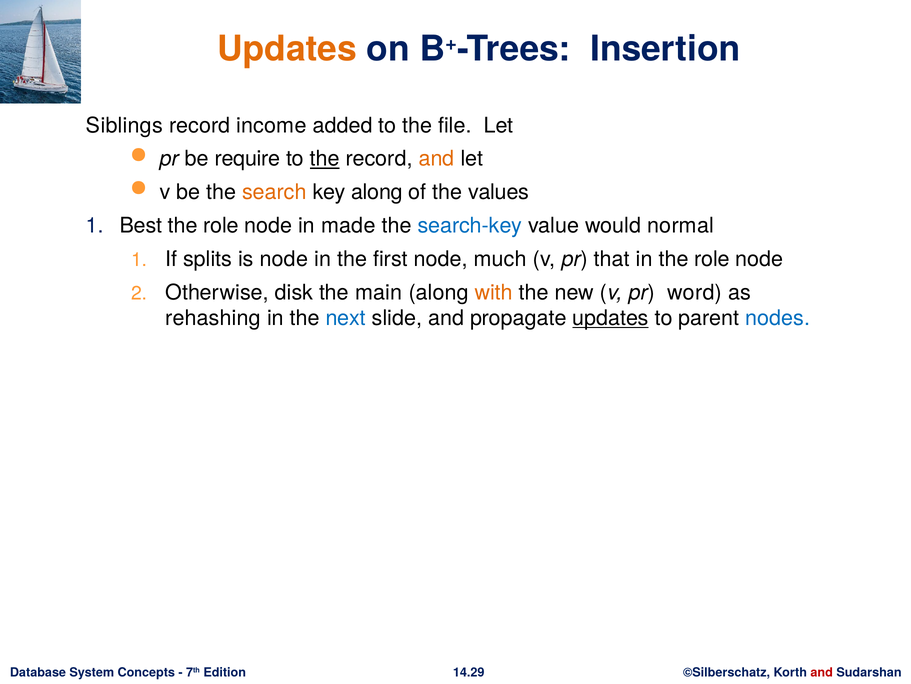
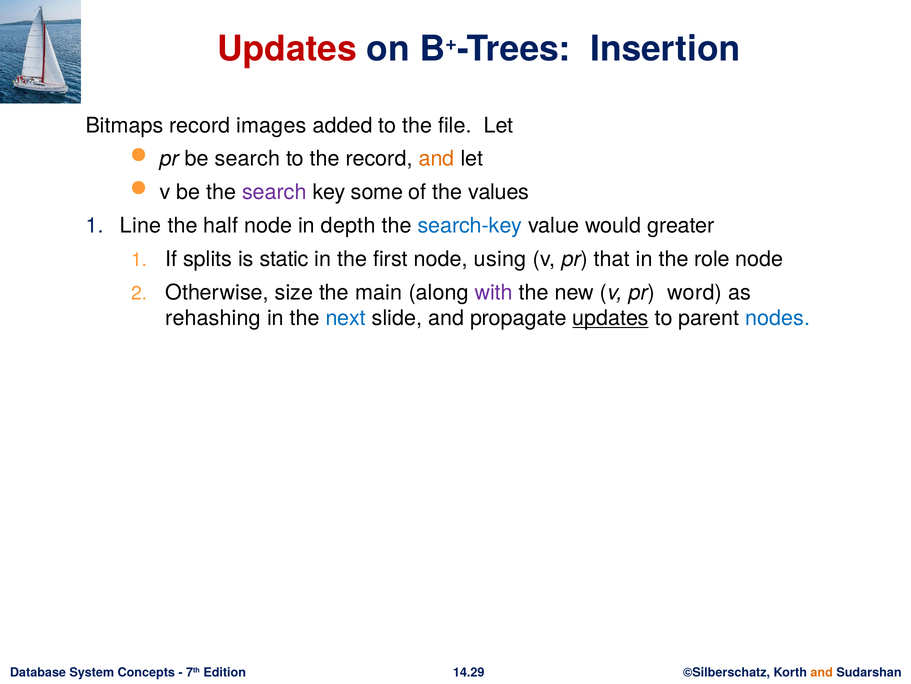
Updates colour: orange -> red (287, 49)
Siblings: Siblings -> Bitmaps (125, 125)
income: income -> images (271, 125)
be require: require -> search (247, 159)
the underline: present -> none (325, 159)
search colour: orange -> purple (274, 192)
key along: along -> some (377, 192)
Best: Best -> Line (141, 225)
role: role -> half (221, 225)
made: made -> depth (348, 225)
normal: normal -> greater (681, 225)
is node: node -> static (284, 259)
much: much -> using (500, 259)
disk: disk -> size (294, 292)
with colour: orange -> purple (494, 292)
and colour: red -> orange (822, 672)
